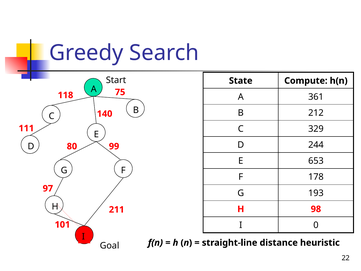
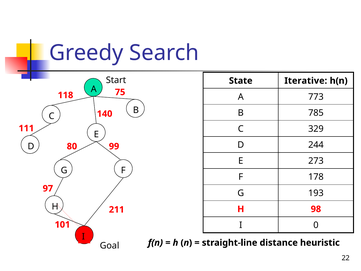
Compute: Compute -> Iterative (306, 81)
361: 361 -> 773 (316, 97)
212: 212 -> 785 (316, 113)
653: 653 -> 273 (316, 161)
